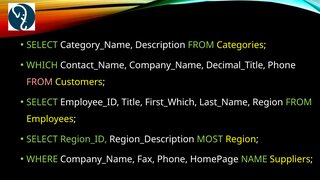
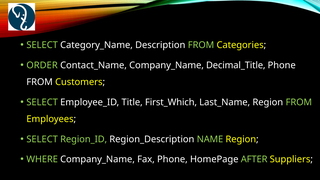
WHICH: WHICH -> ORDER (42, 65)
FROM colour: pink -> white (40, 82)
MOST: MOST -> NAME (210, 139)
NAME: NAME -> AFTER (254, 159)
